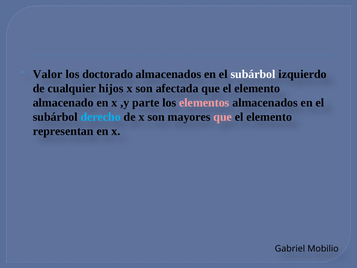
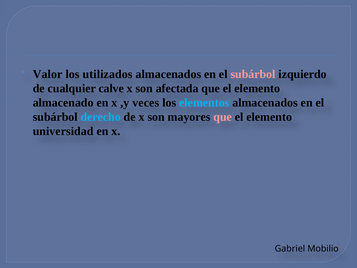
doctorado: doctorado -> utilizados (108, 74)
subárbol colour: white -> pink (253, 74)
hijos: hijos -> calve (111, 88)
parte: parte -> veces (146, 103)
elementos colour: pink -> light blue (204, 103)
representan: representan -> universidad (63, 131)
